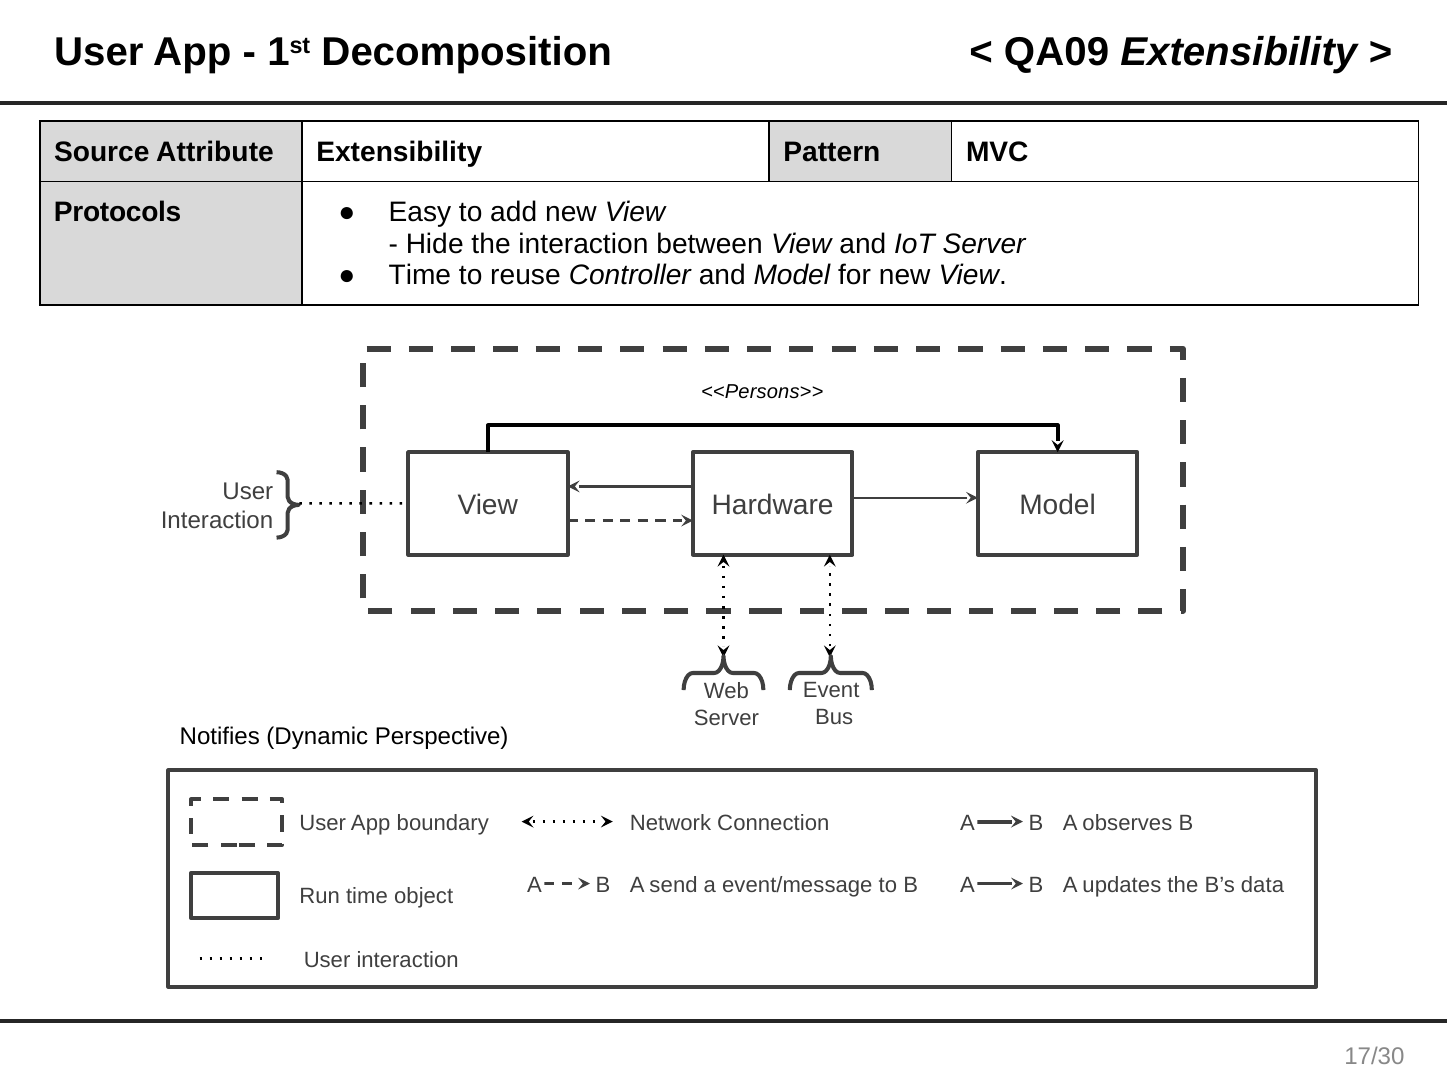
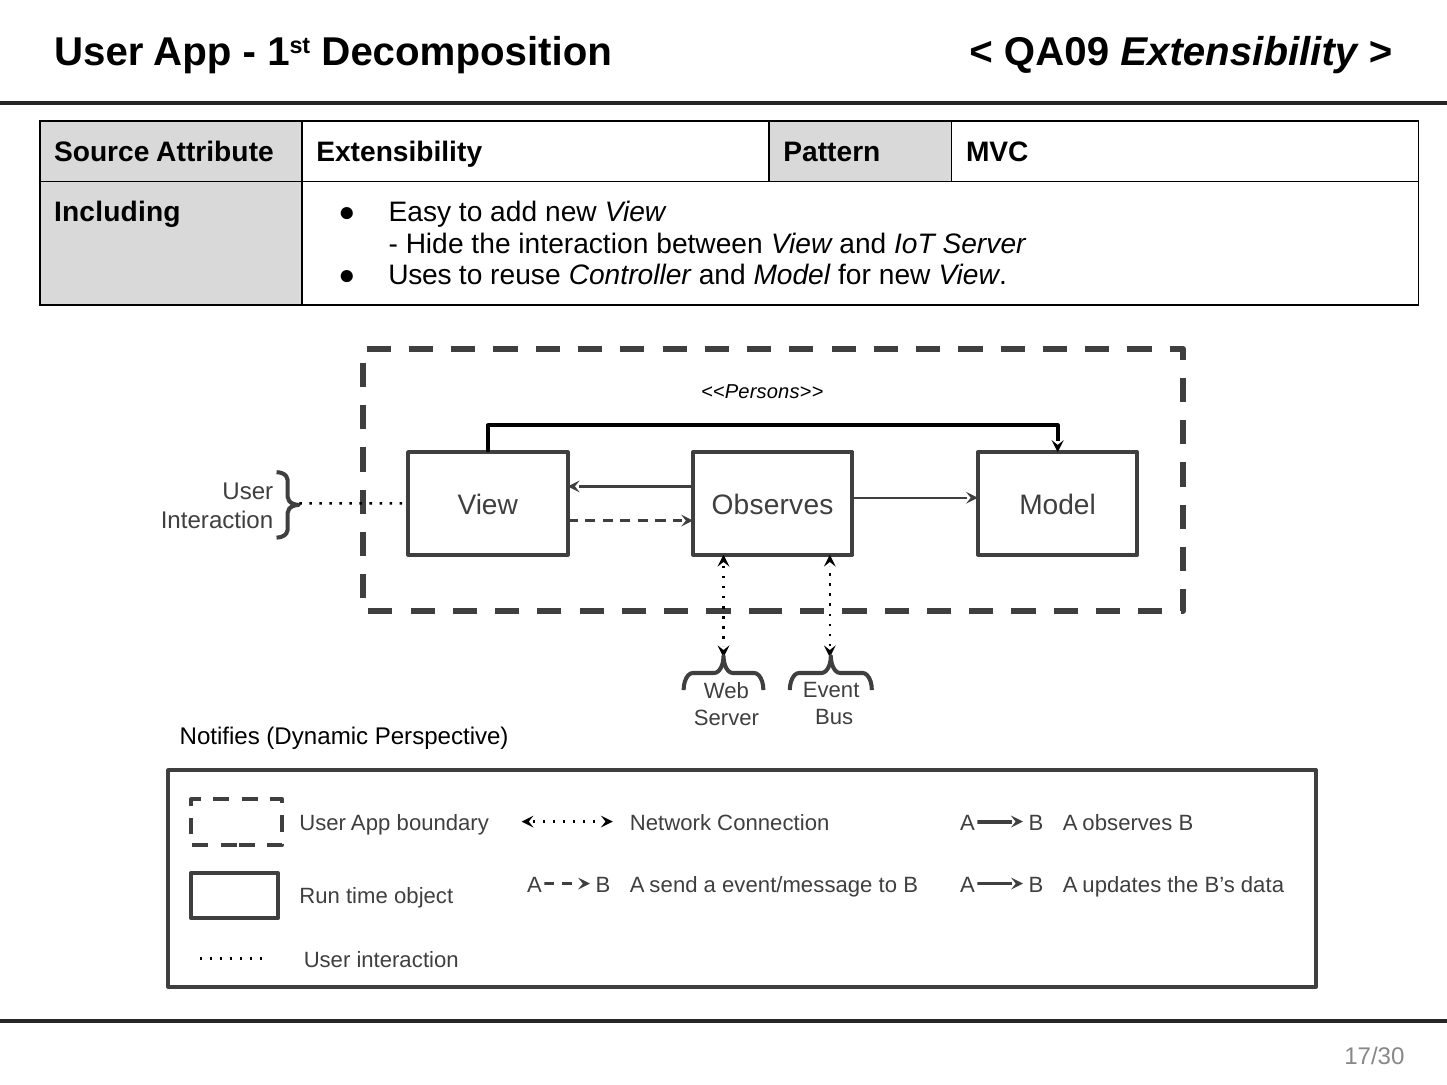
Protocols: Protocols -> Including (117, 212)
Time: Time -> Uses (420, 275)
View Hardware: Hardware -> Observes (773, 505)
